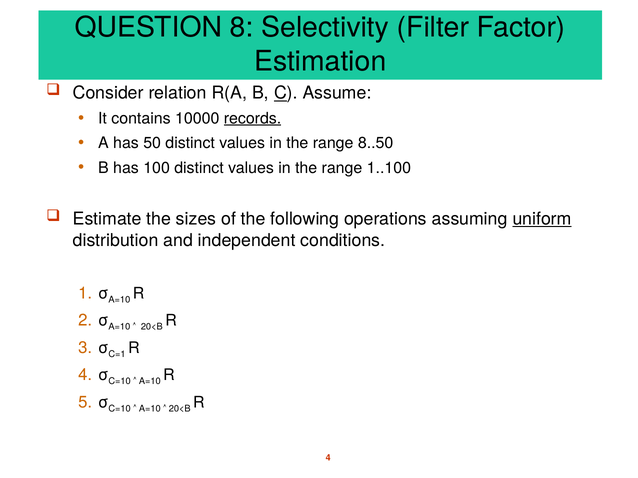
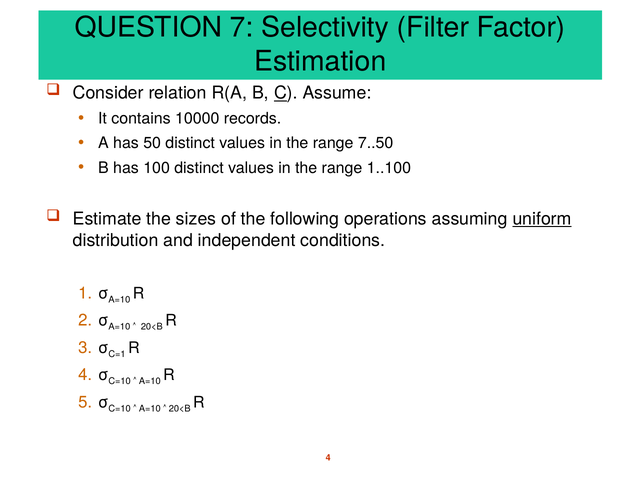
8: 8 -> 7 (242, 27)
records underline: present -> none (253, 118)
8..50: 8..50 -> 7..50 (376, 143)
